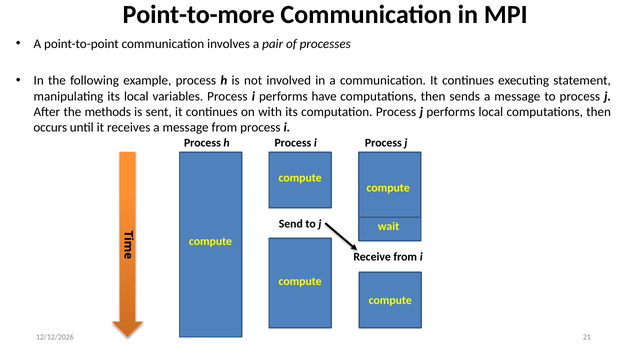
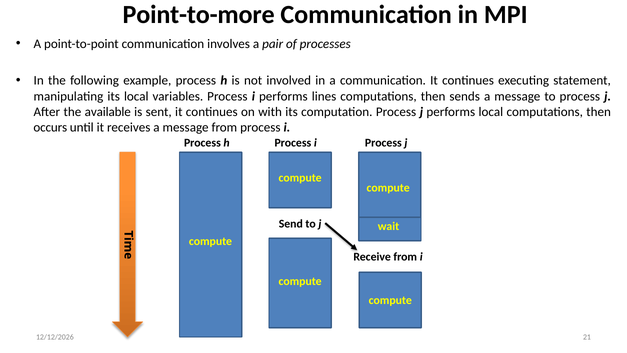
have: have -> lines (324, 96)
methods: methods -> available (108, 112)
